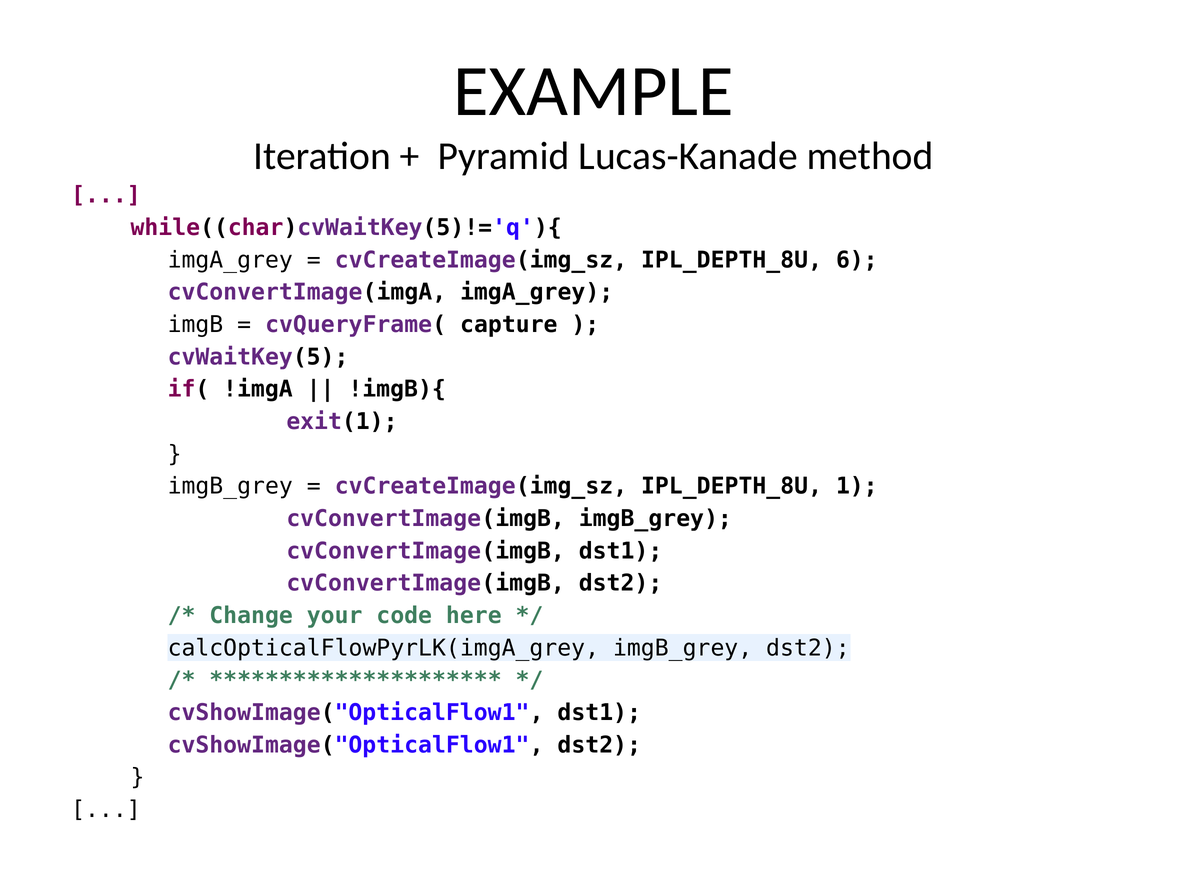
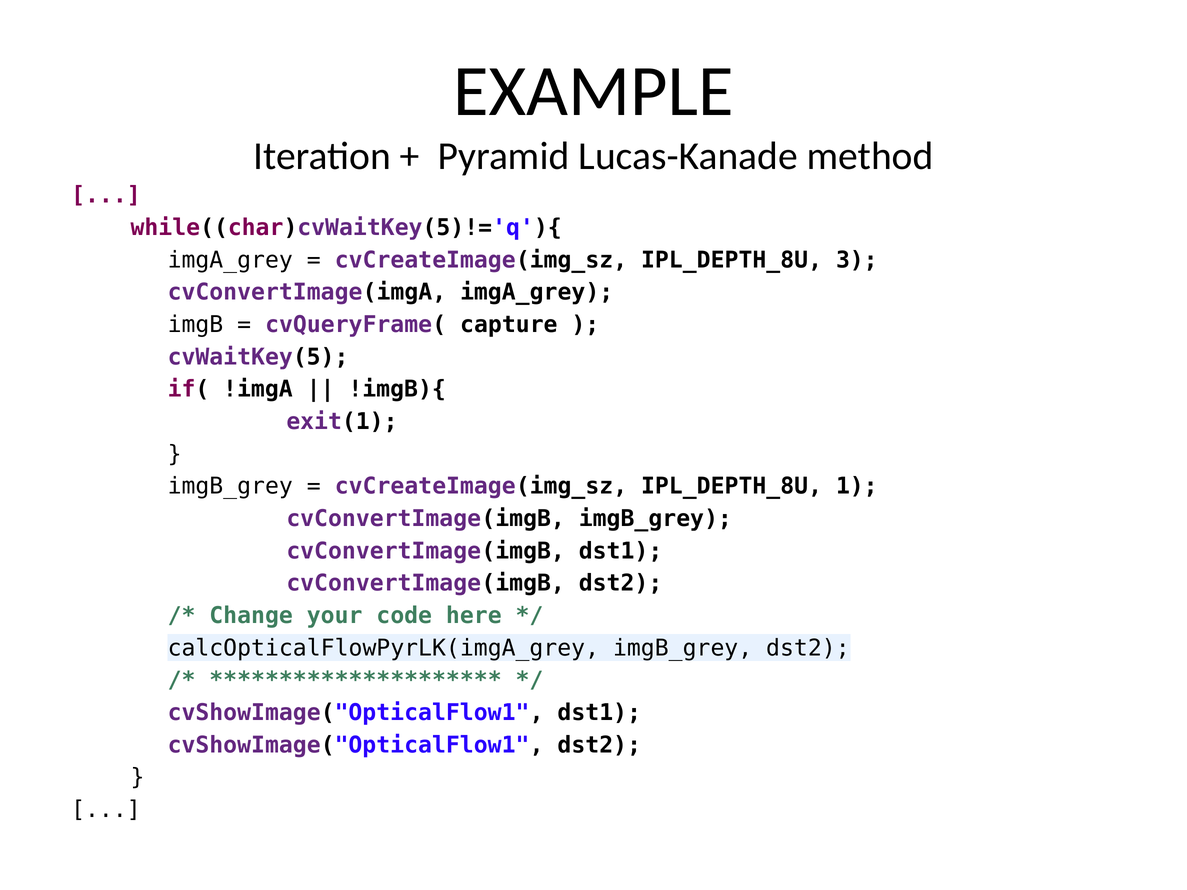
6: 6 -> 3 (857, 260)
